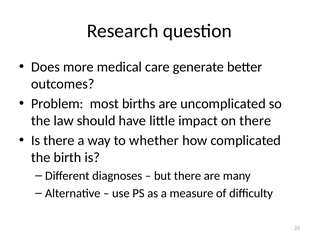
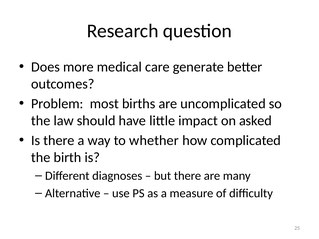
on there: there -> asked (255, 121)
